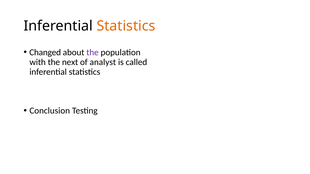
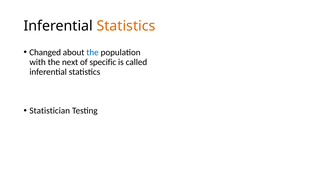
the colour: purple -> blue (93, 52)
analyst: analyst -> specific (103, 62)
Conclusion: Conclusion -> Statistician (50, 111)
